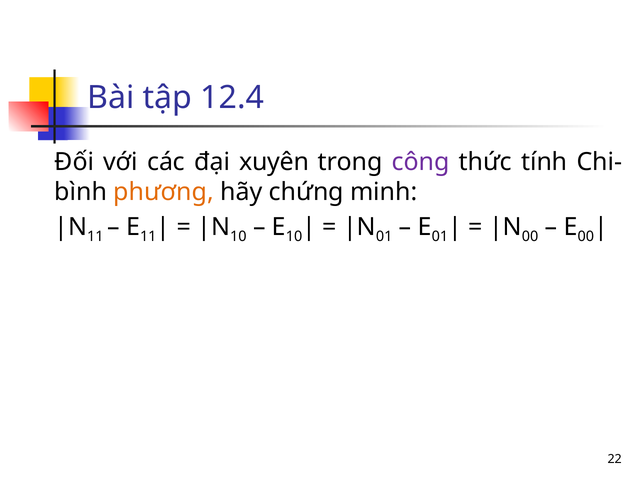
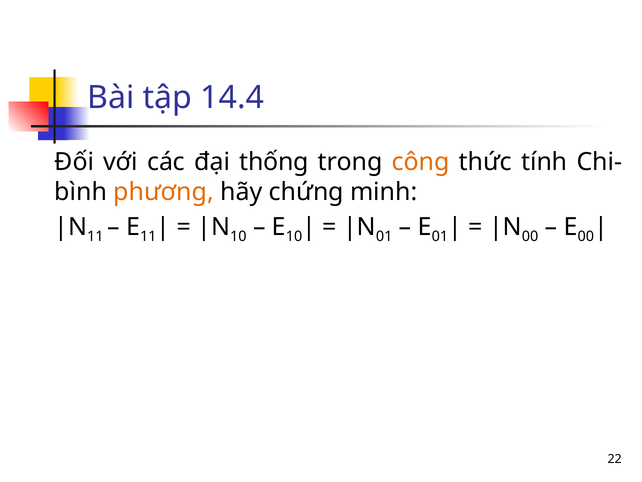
12.4: 12.4 -> 14.4 (232, 97)
xuyên: xuyên -> thống (274, 162)
công colour: purple -> orange (421, 162)
